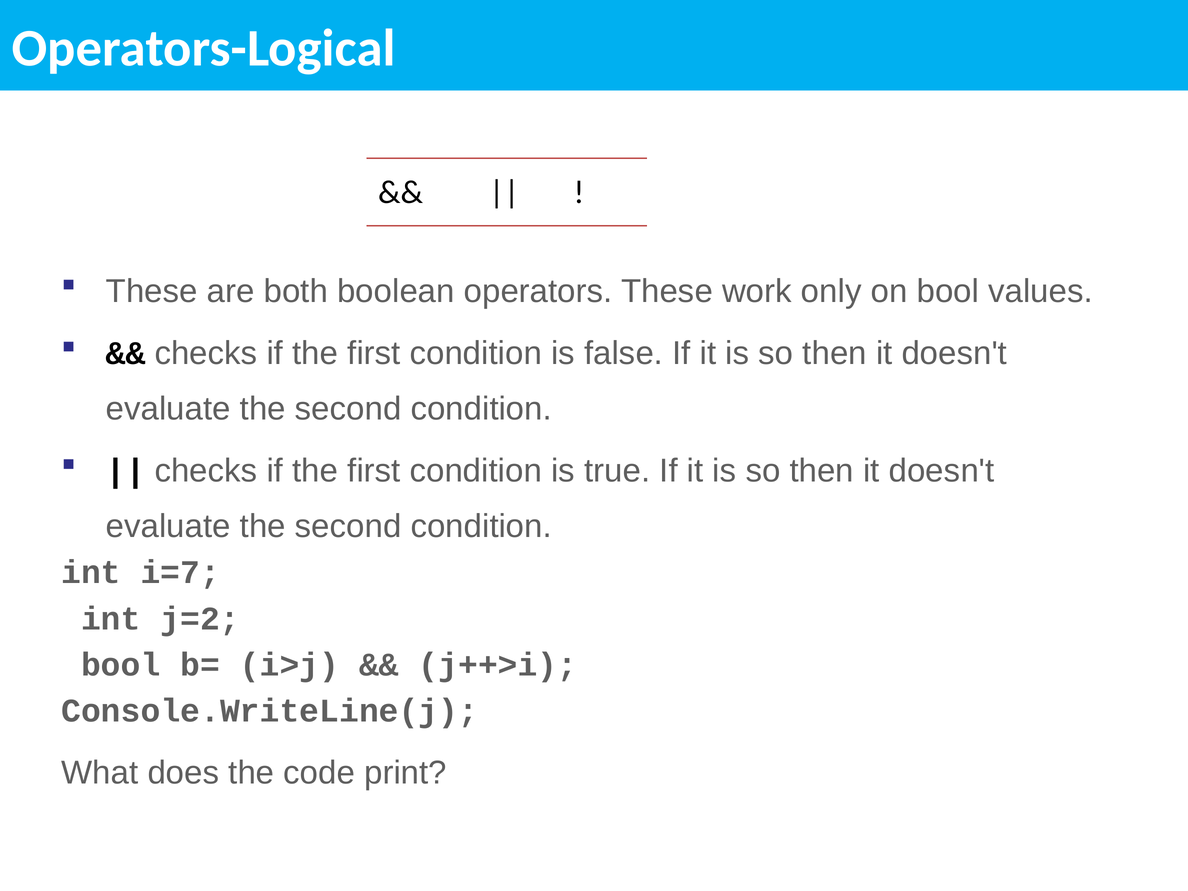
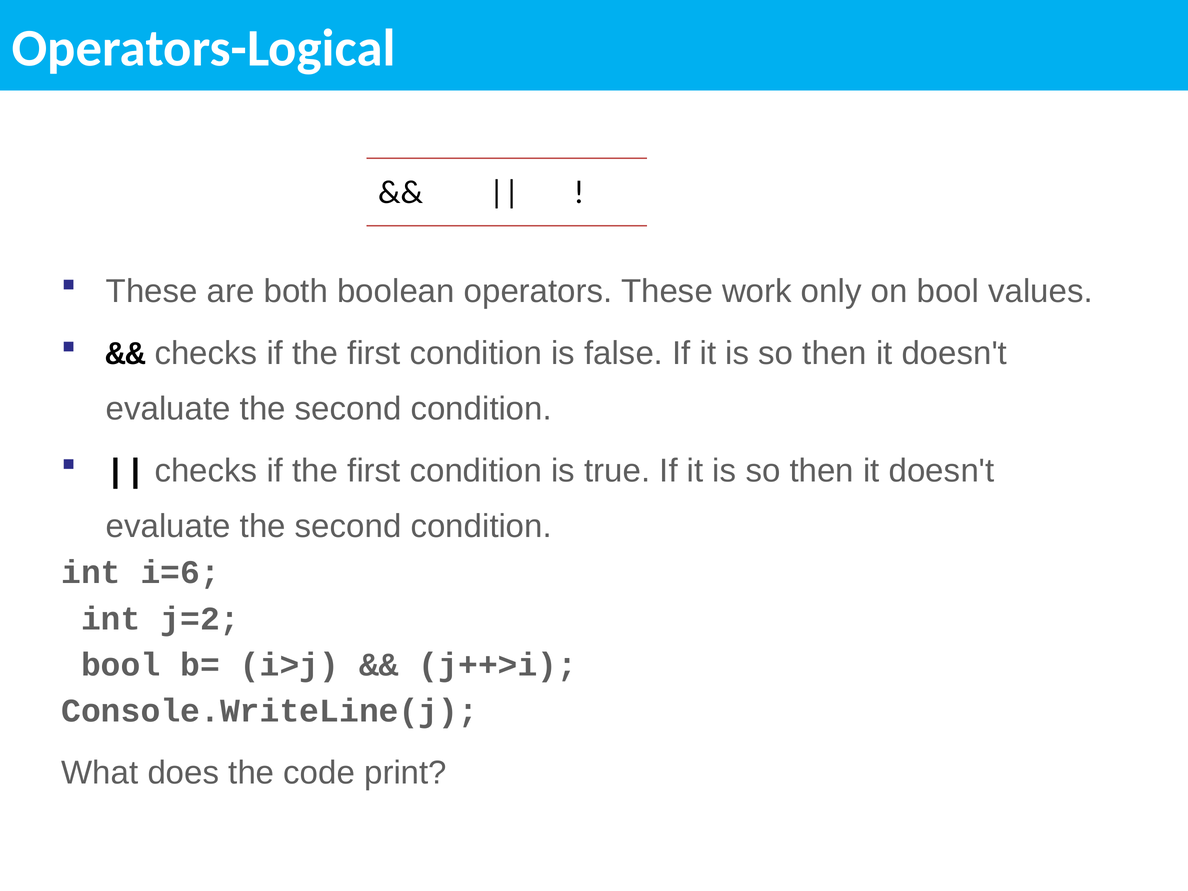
i=7: i=7 -> i=6 (180, 572)
